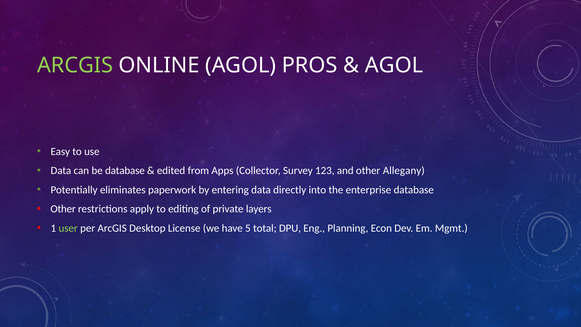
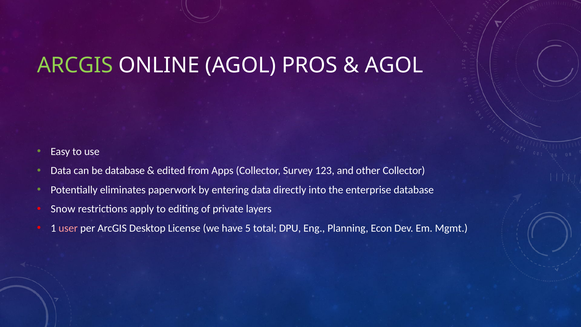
other Allegany: Allegany -> Collector (404, 171)
Other: Other -> Snow (63, 209)
user colour: light green -> pink (68, 228)
